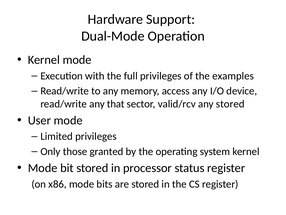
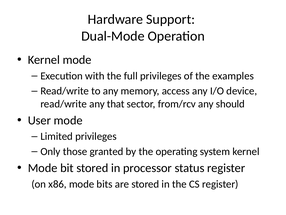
valid/rcv: valid/rcv -> from/rcv (177, 104)
any stored: stored -> should (230, 104)
